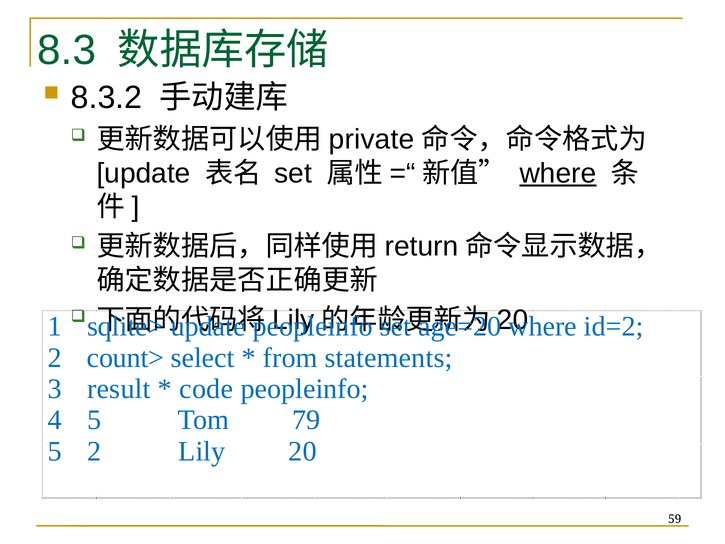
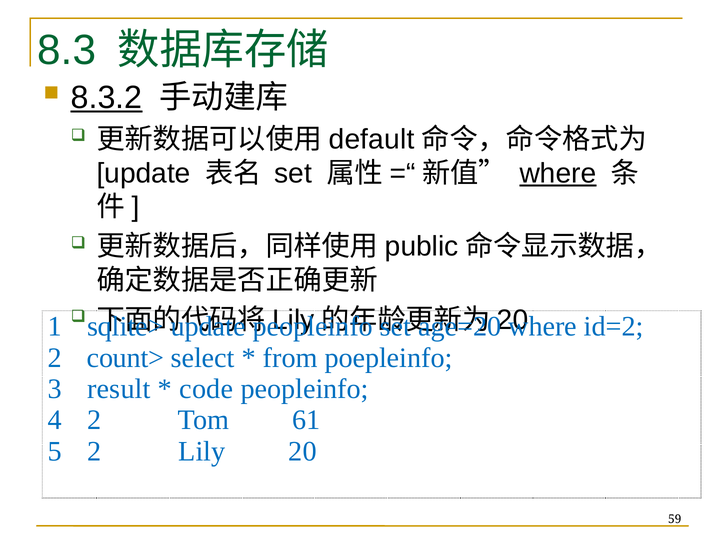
8.3.2 underline: none -> present (107, 98)
private: private -> default (372, 139)
return: return -> public (422, 247)
statements: statements -> poepleinfo (389, 358)
4 5: 5 -> 2 (94, 420)
79: 79 -> 61 (306, 420)
